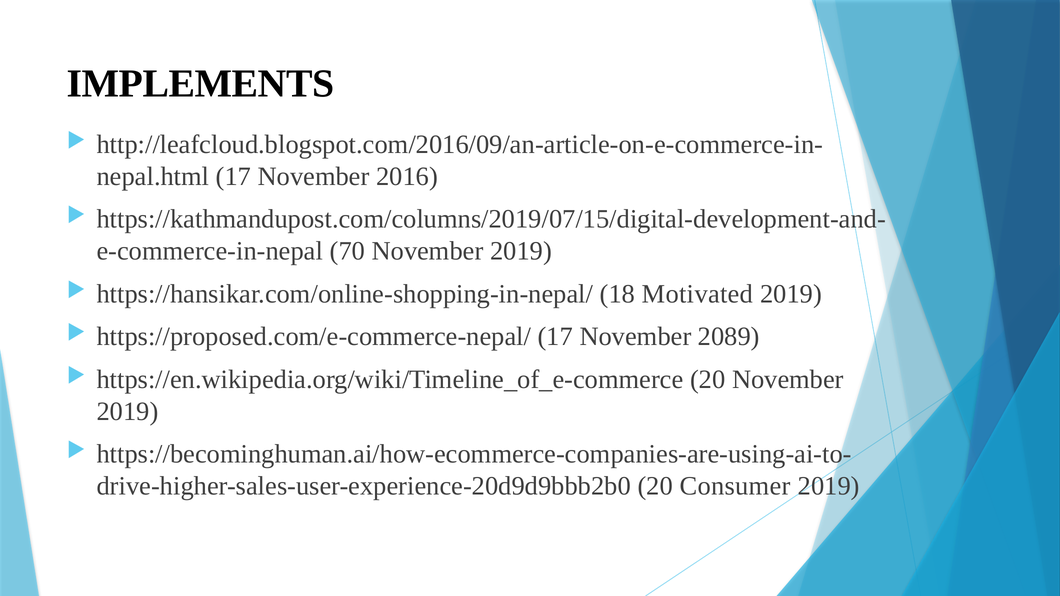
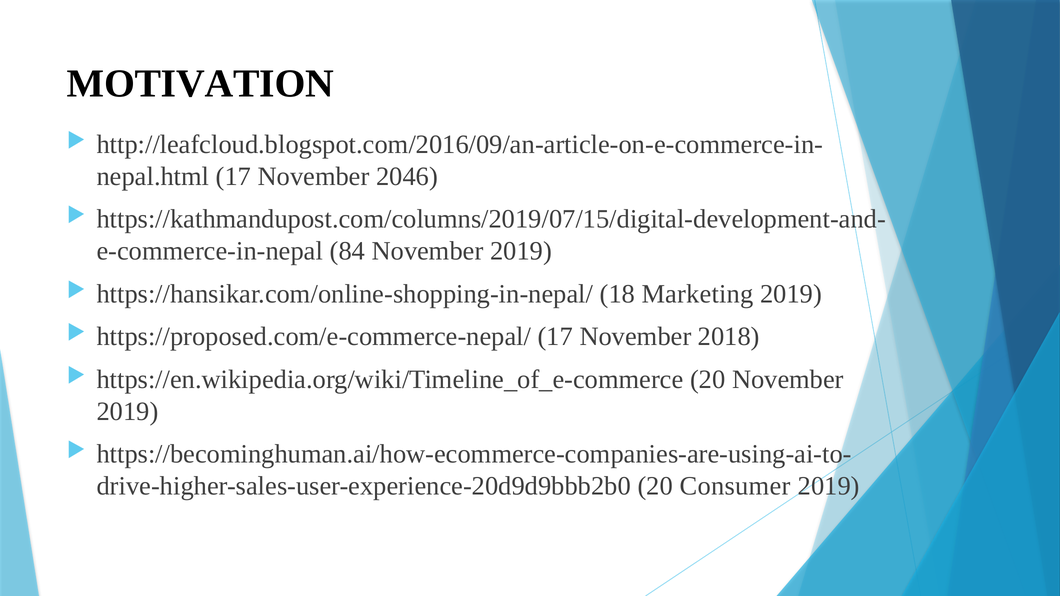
IMPLEMENTS: IMPLEMENTS -> MOTIVATION (200, 84)
2016: 2016 -> 2046 (407, 176)
70: 70 -> 84 (347, 251)
Motivated: Motivated -> Marketing (698, 294)
2089: 2089 -> 2018 (729, 337)
